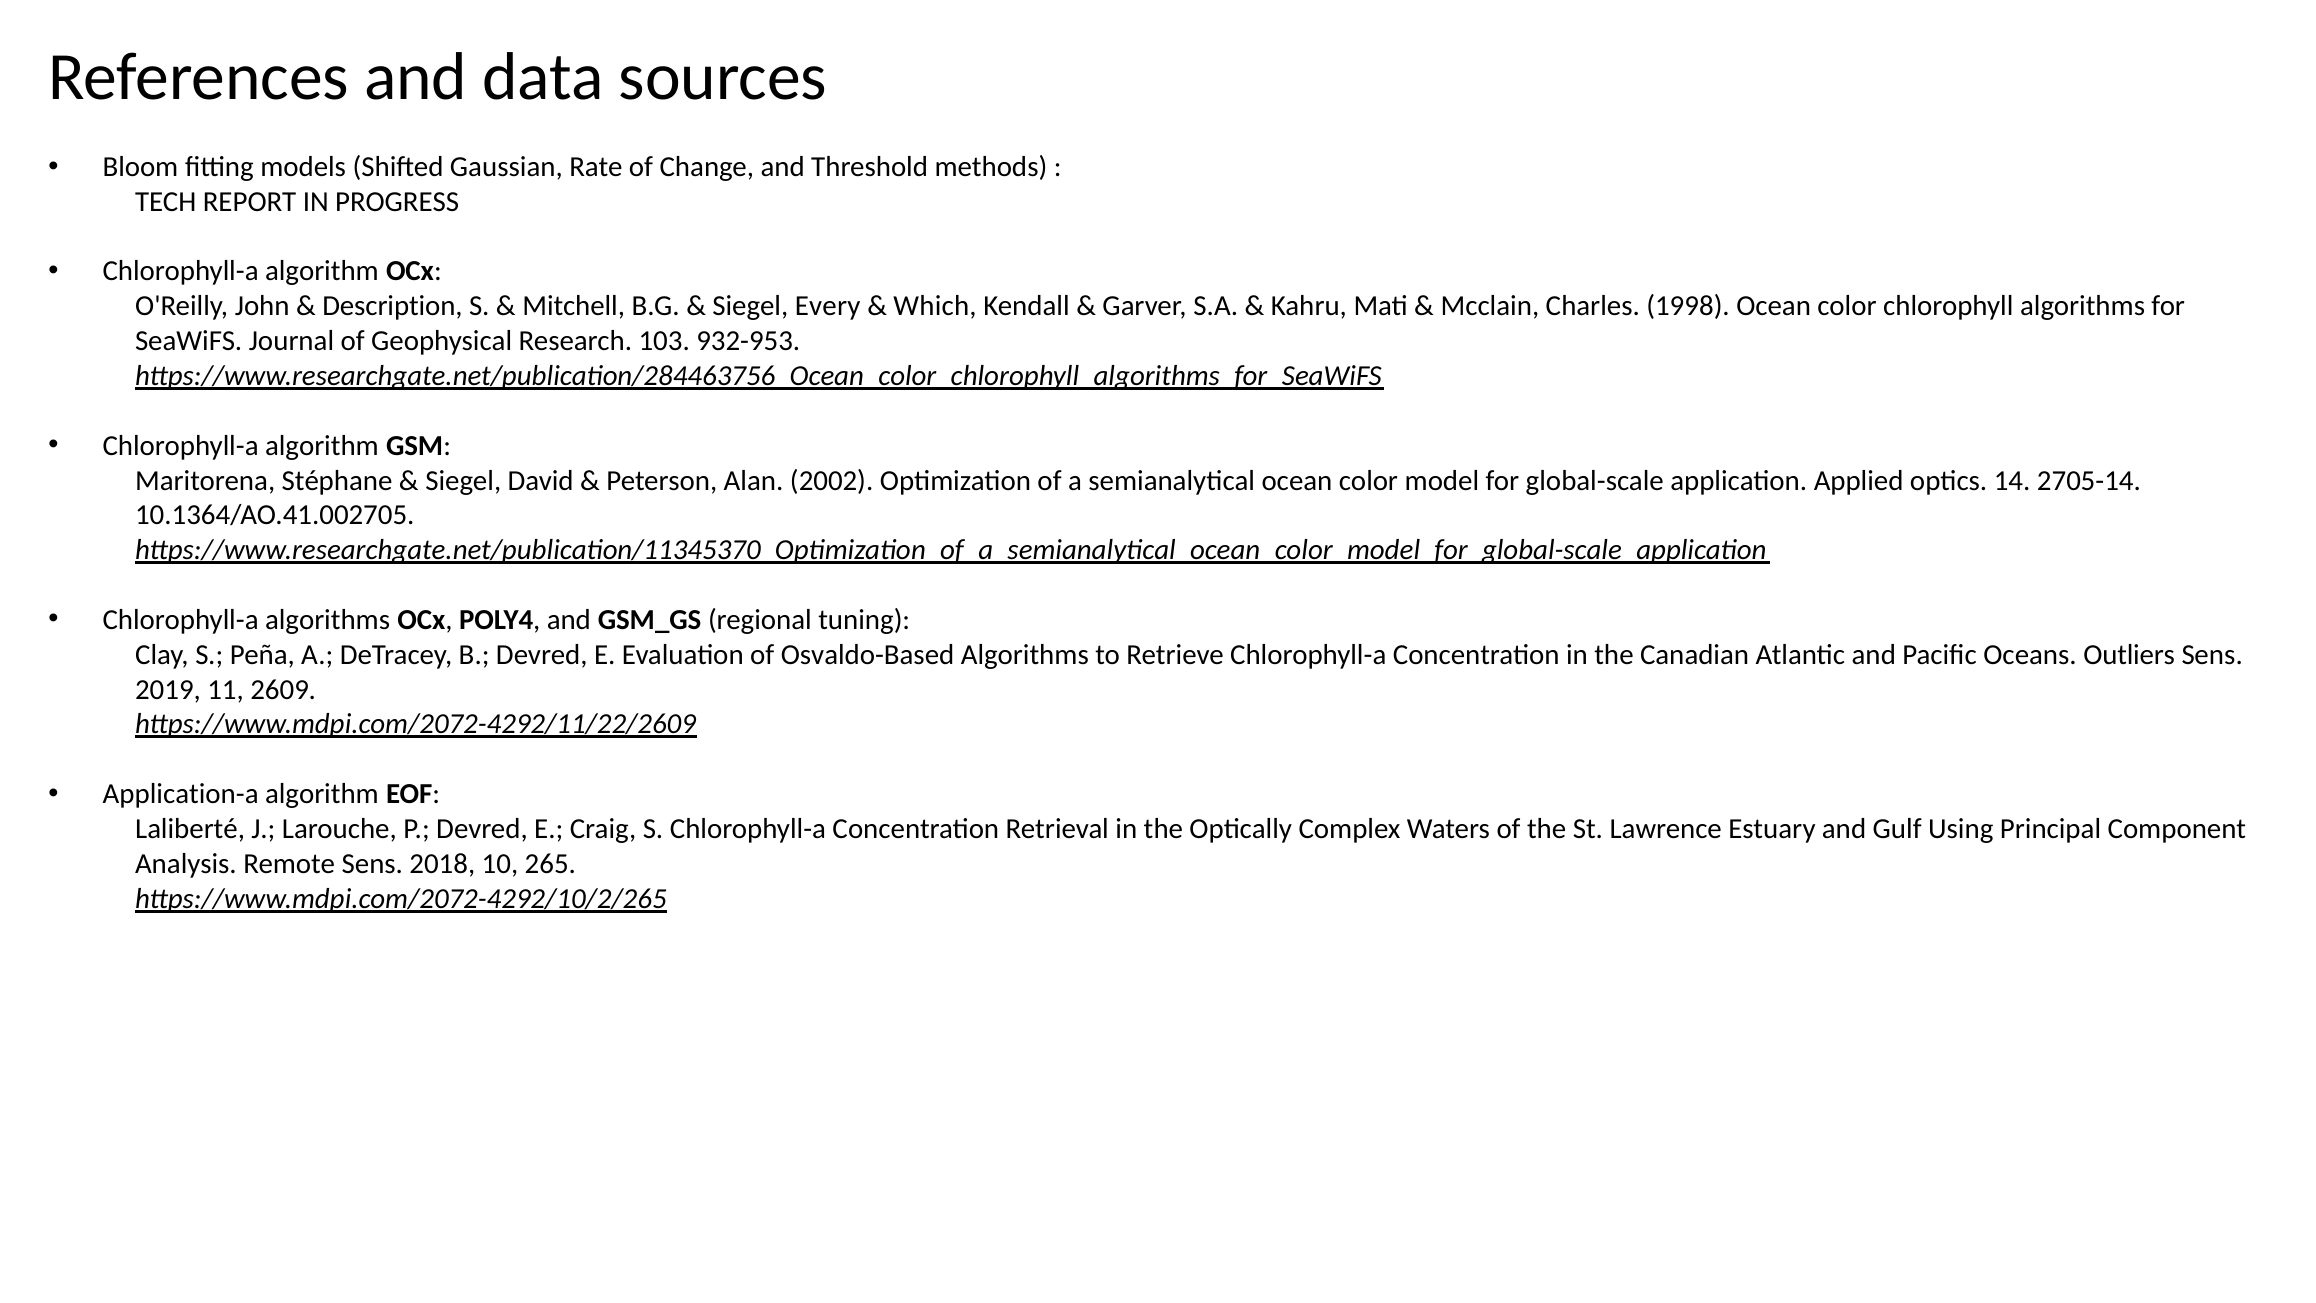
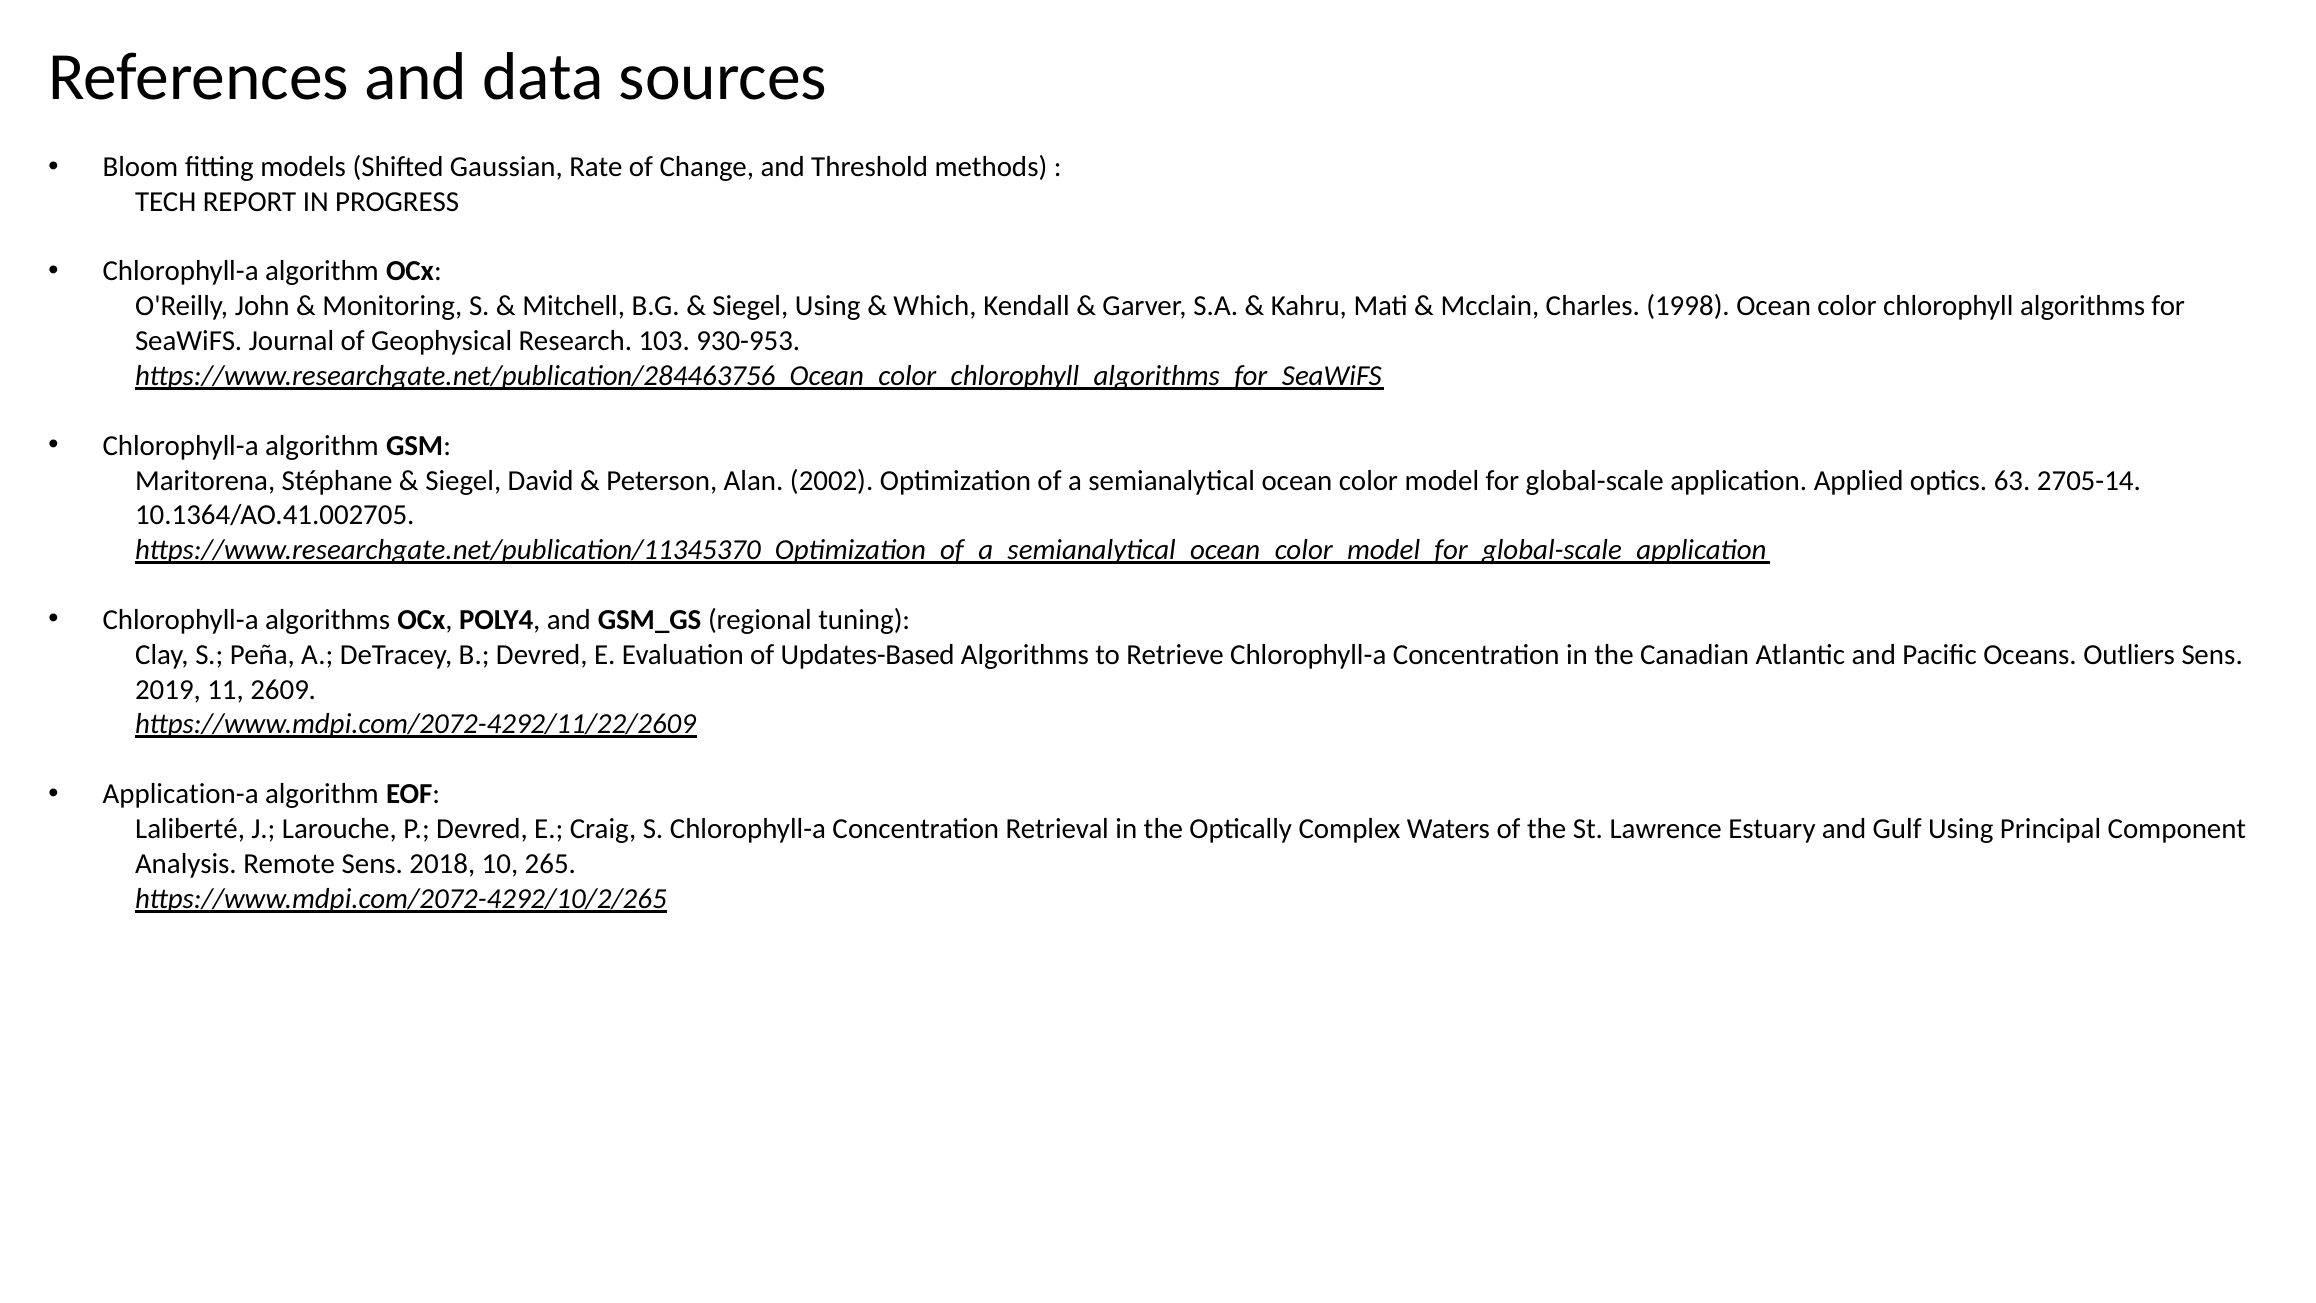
Description: Description -> Monitoring (392, 306)
Siegel Every: Every -> Using (828, 306)
932-953: 932-953 -> 930-953 (748, 341)
14: 14 -> 63 (2012, 480)
Osvaldo-Based: Osvaldo-Based -> Updates-Based (868, 655)
